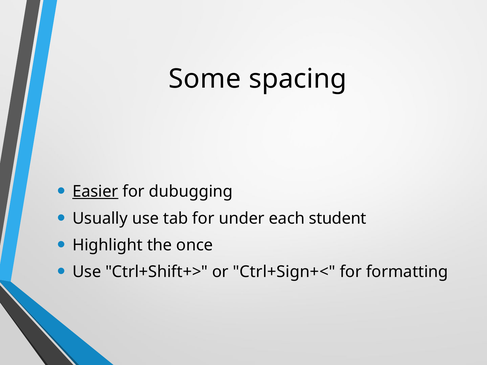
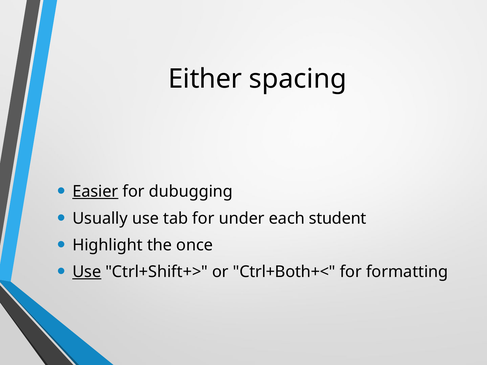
Some: Some -> Either (205, 79)
Use underline: none -> present (87, 272)
Ctrl+Sign+<: Ctrl+Sign+< -> Ctrl+Both+< (284, 272)
